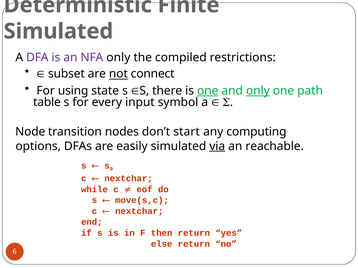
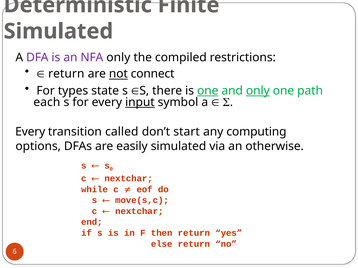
subset: subset -> return (66, 74)
using: using -> types (73, 91)
table: table -> each (47, 102)
input underline: none -> present (140, 102)
Node: Node -> Every (30, 132)
nodes: nodes -> called (122, 132)
via underline: present -> none (217, 146)
reachable: reachable -> otherwise (275, 146)
